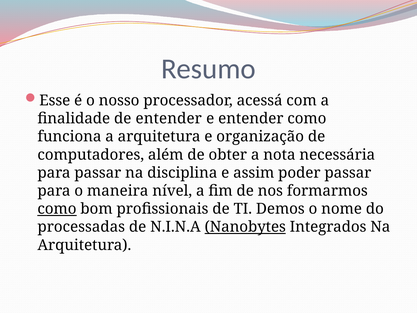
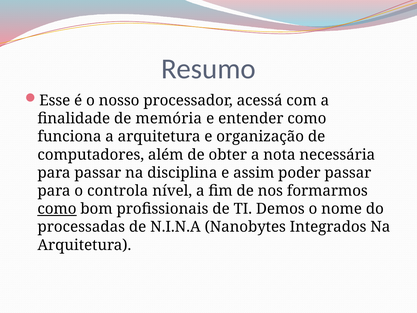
de entender: entender -> memória (169, 118)
maneira: maneira -> controla (118, 191)
Nanobytes underline: present -> none (245, 227)
